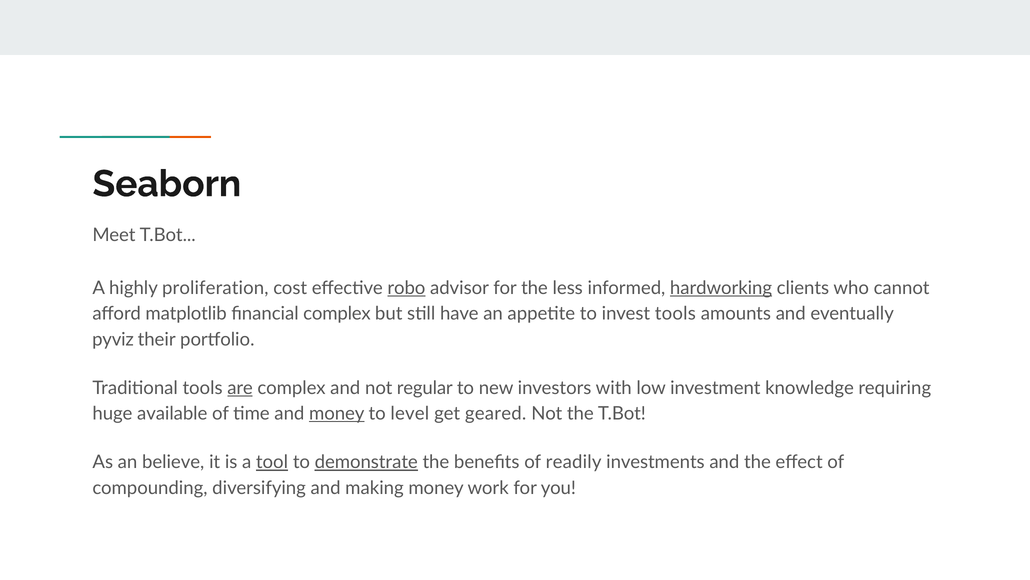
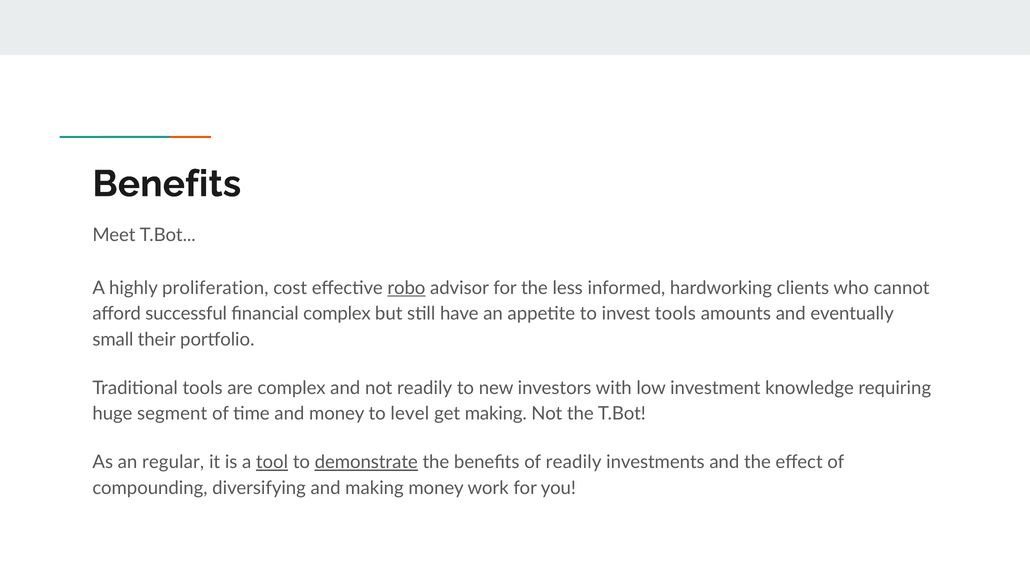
Seaborn: Seaborn -> Benefits (167, 184)
hardworking underline: present -> none (721, 288)
matplotlib: matplotlib -> successful (186, 313)
pyviz: pyviz -> small (113, 339)
are underline: present -> none (240, 388)
not regular: regular -> readily (425, 388)
available: available -> segment (172, 413)
money underline: present -> none (337, 413)
get geared: geared -> making (496, 413)
believe: believe -> regular (173, 462)
